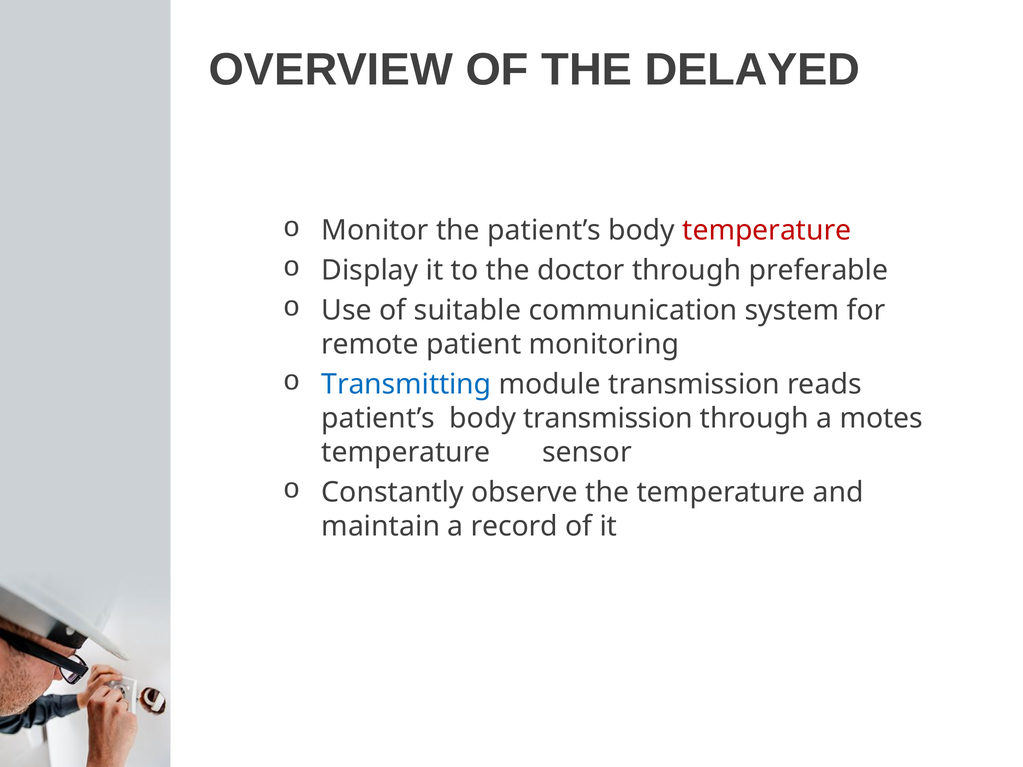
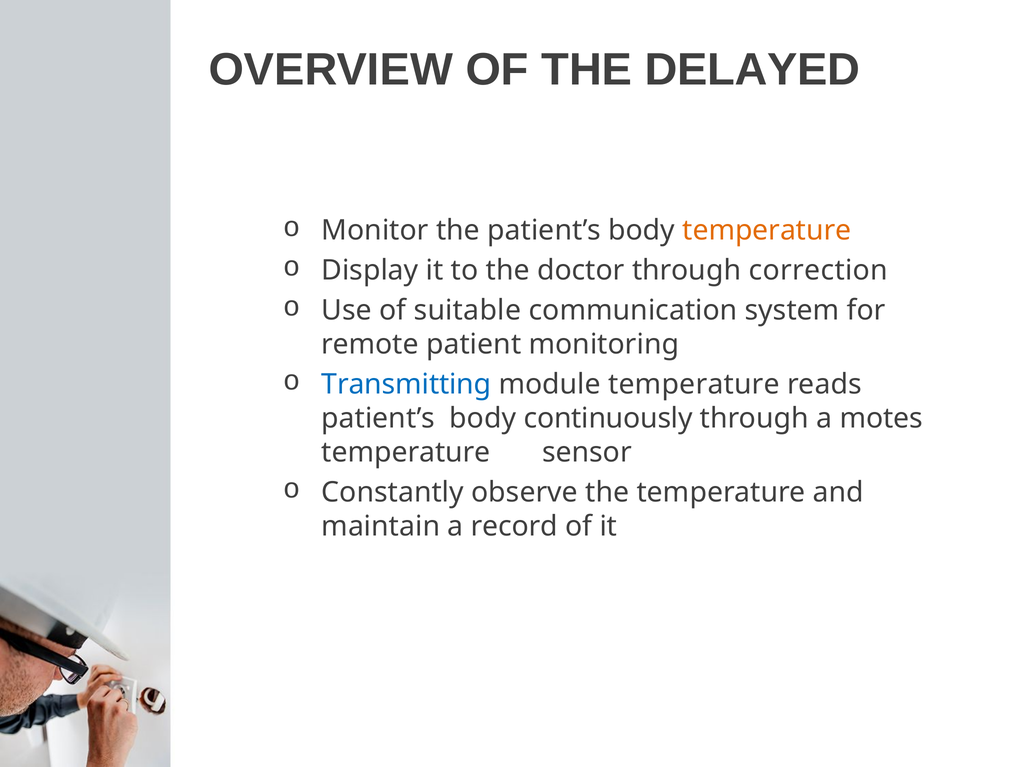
temperature colour: red -> orange (767, 231)
preferable: preferable -> correction (818, 270)
module transmission: transmission -> temperature (694, 384)
body transmission: transmission -> continuously (608, 418)
